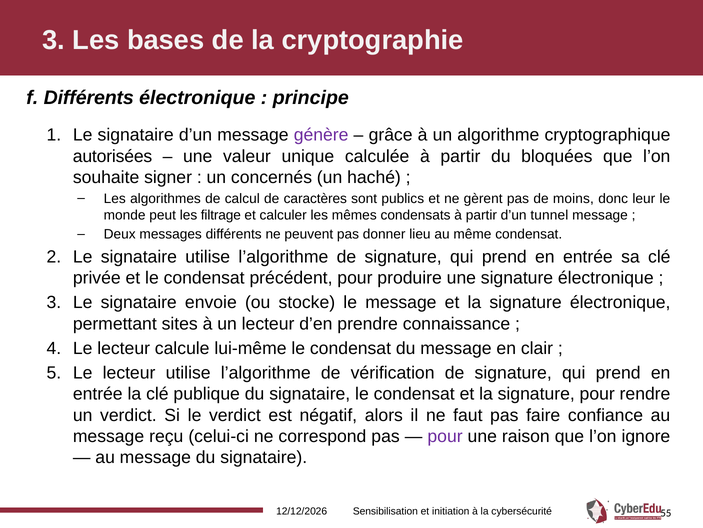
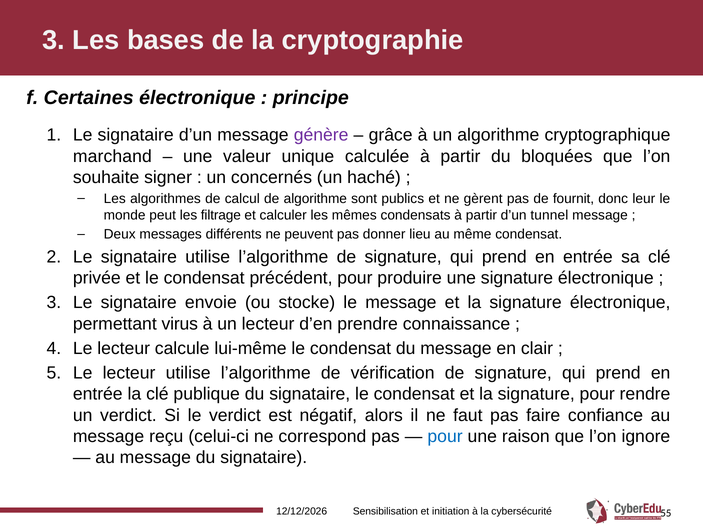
f Différents: Différents -> Certaines (89, 98)
autorisées: autorisées -> marchand (112, 156)
de caractères: caractères -> algorithme (315, 198)
moins: moins -> fournit (574, 198)
sites: sites -> virus (180, 323)
pour colour: purple -> blue (445, 436)
